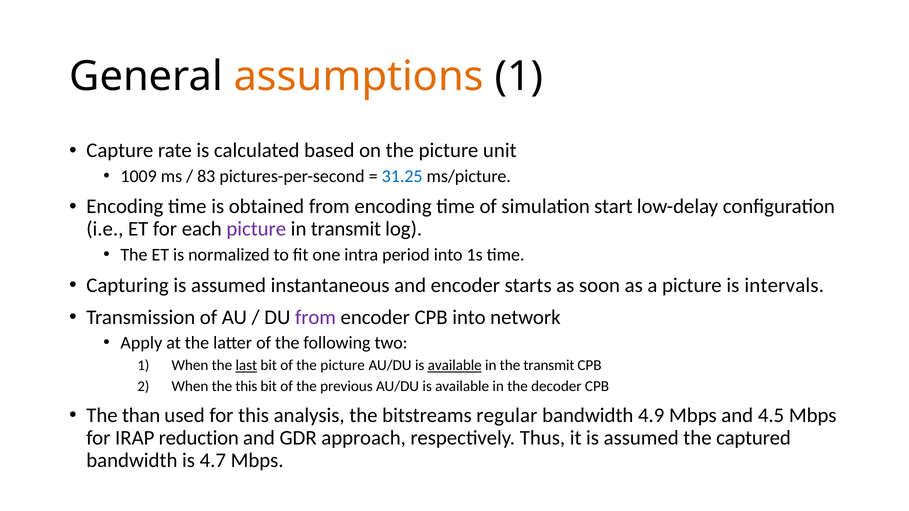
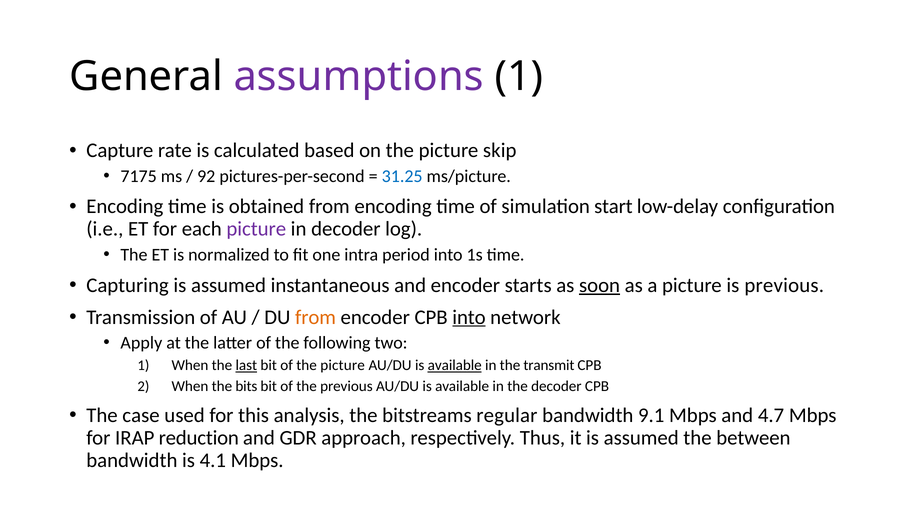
assumptions colour: orange -> purple (359, 76)
unit: unit -> skip (500, 151)
1009: 1009 -> 7175 (139, 176)
83: 83 -> 92 (206, 176)
in transmit: transmit -> decoder (346, 229)
soon underline: none -> present (600, 285)
is intervals: intervals -> previous (784, 285)
from colour: purple -> orange (315, 317)
into underline: none -> present (469, 317)
the this: this -> bits (246, 387)
than: than -> case (141, 416)
4.9: 4.9 -> 9.1 (651, 416)
4.5: 4.5 -> 4.7 (771, 416)
captured: captured -> between (753, 438)
4.7: 4.7 -> 4.1 (213, 461)
